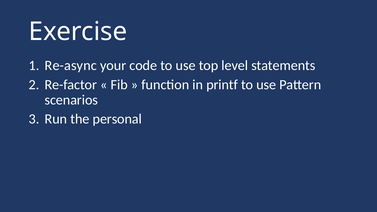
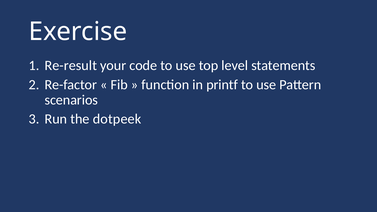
Re-async: Re-async -> Re-result (71, 65)
personal: personal -> dotpeek (117, 119)
